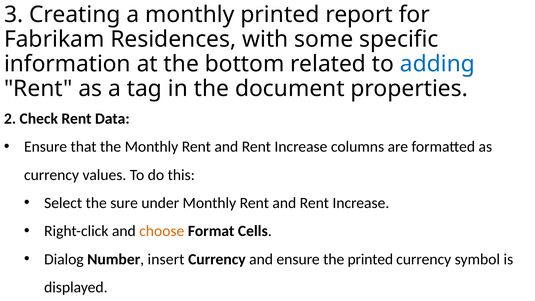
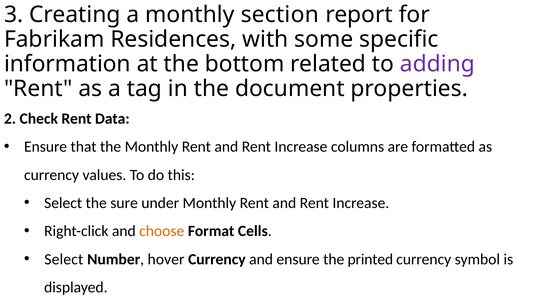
monthly printed: printed -> section (280, 15)
adding colour: blue -> purple (437, 64)
Dialog: Dialog -> Select (64, 259)
insert: insert -> hover (166, 259)
